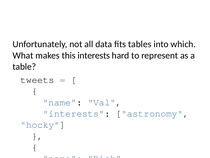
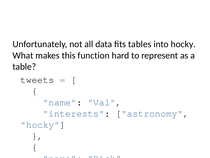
into which: which -> hocky (183, 44)
this interests: interests -> function (94, 55)
